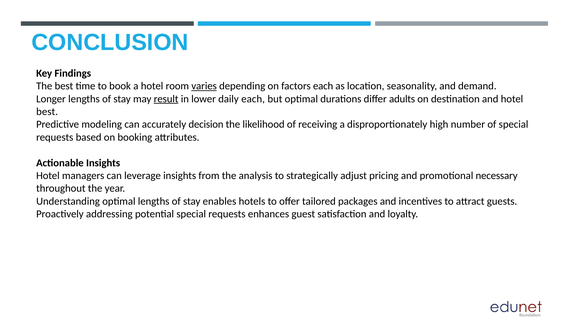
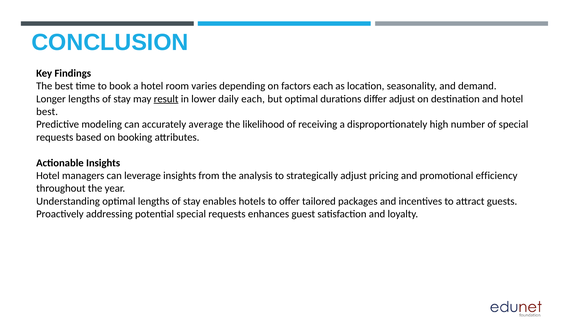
varies underline: present -> none (204, 86)
differ adults: adults -> adjust (402, 99)
decision: decision -> average (206, 124)
necessary: necessary -> efficiency (497, 176)
